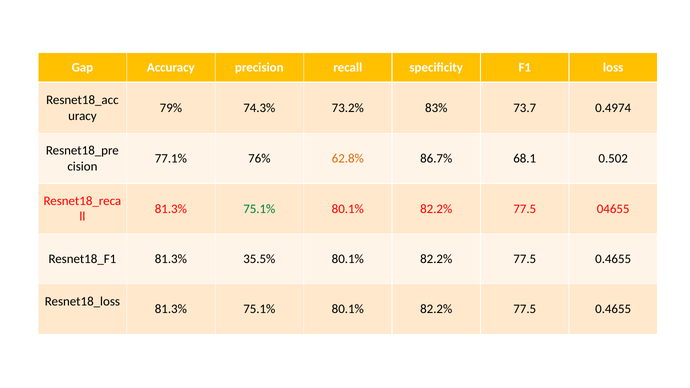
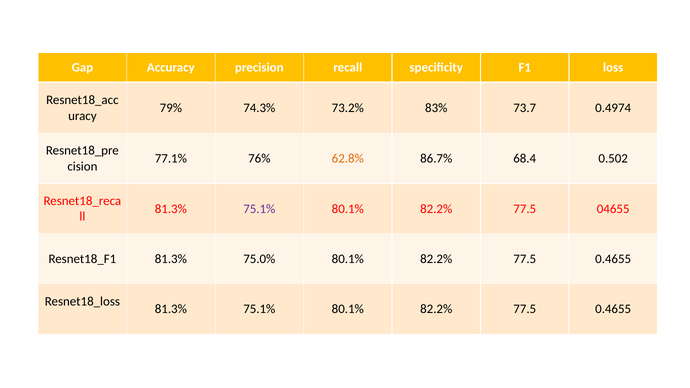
68.1: 68.1 -> 68.4 (525, 159)
75.1% colour: green -> purple (259, 209)
35.5%: 35.5% -> 75.0% (259, 259)
